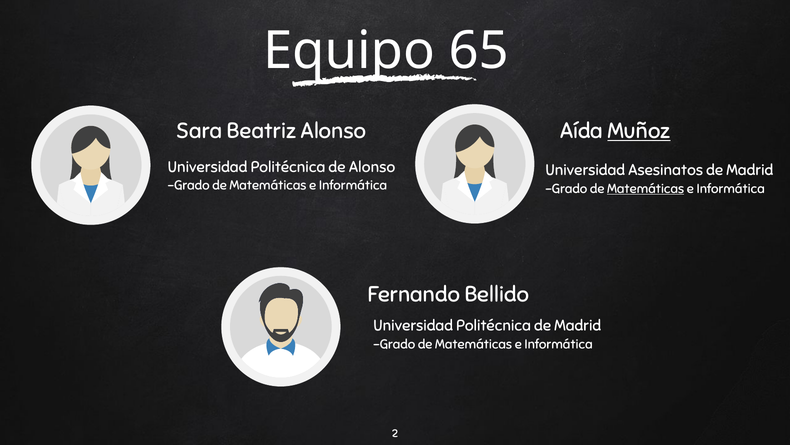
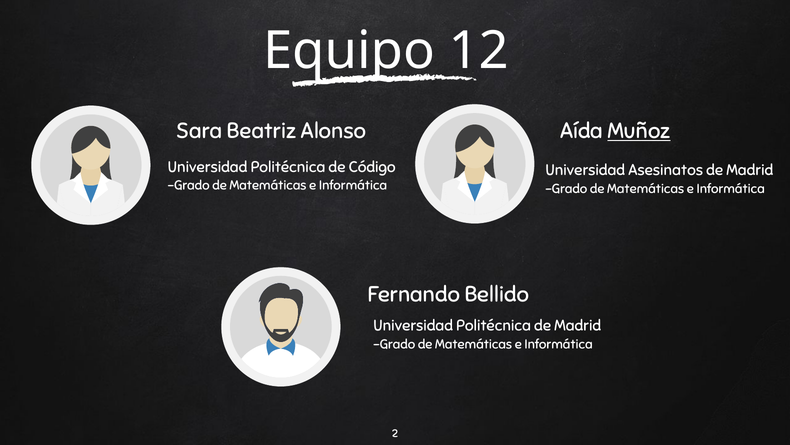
65: 65 -> 12 (479, 51)
de Alonso: Alonso -> Código (372, 167)
Matemáticas underline: present -> none (646, 188)
